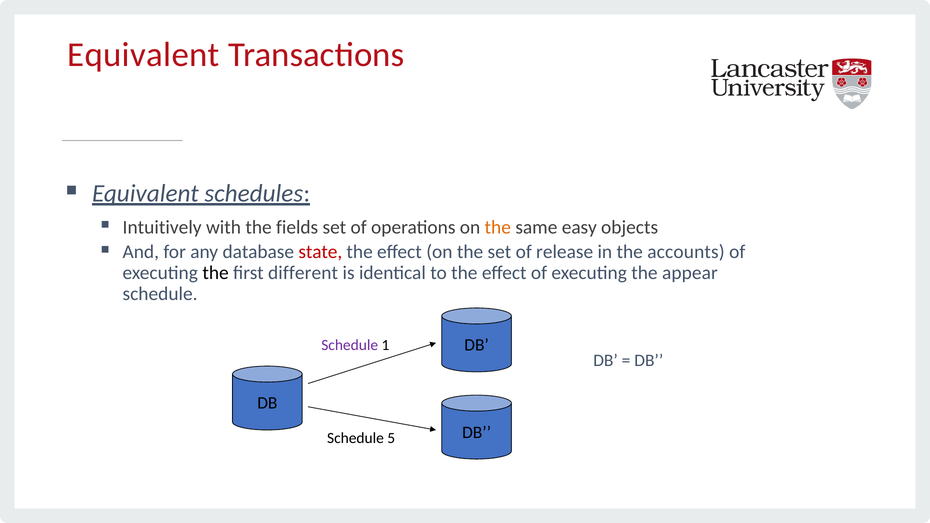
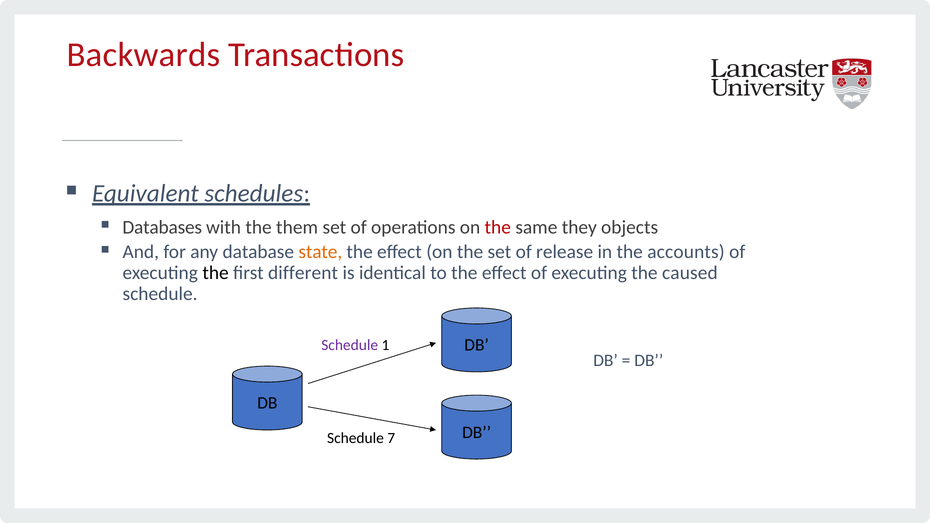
Equivalent: Equivalent -> Backwards (143, 55)
Intuitively: Intuitively -> Databases (162, 227)
fields: fields -> them (297, 227)
the colour: orange -> red (498, 227)
easy: easy -> they (579, 227)
state colour: red -> orange (320, 252)
appear: appear -> caused (690, 273)
5: 5 -> 7 (391, 438)
